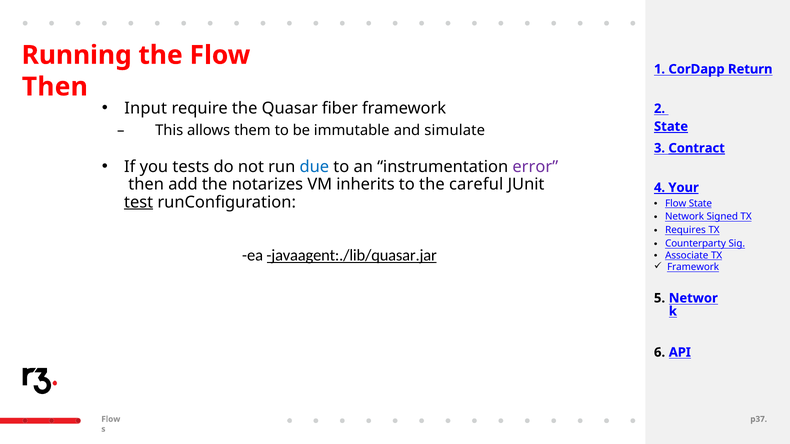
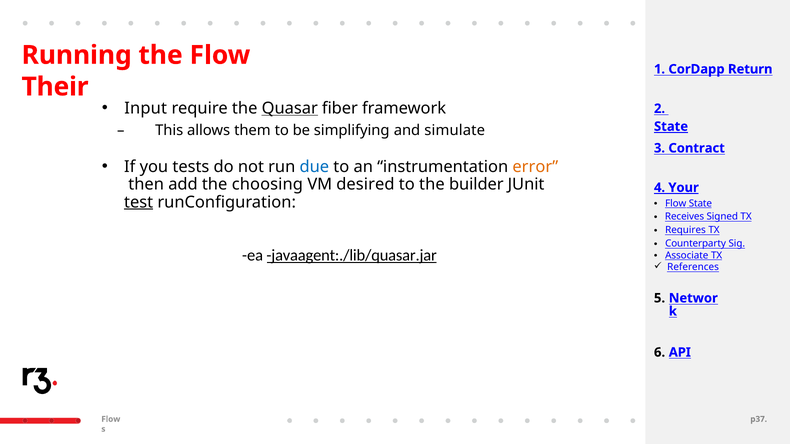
Then: Then -> Their (55, 87)
Quasar underline: none -> present (290, 108)
immutable: immutable -> simplifying (352, 130)
Contract underline: present -> none (697, 148)
error colour: purple -> orange (535, 167)
notarizes: notarizes -> choosing (267, 185)
inherits: inherits -> desired (365, 185)
careful: careful -> builder (476, 185)
Network: Network -> Receives (685, 217)
Framework: Framework -> References (693, 267)
